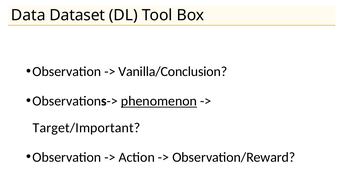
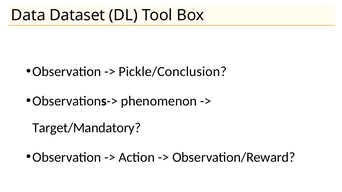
Vanilla/Conclusion: Vanilla/Conclusion -> Pickle/Conclusion (173, 72)
phenomenon underline: present -> none (159, 101)
Target/Important: Target/Important -> Target/Mandatory (87, 128)
